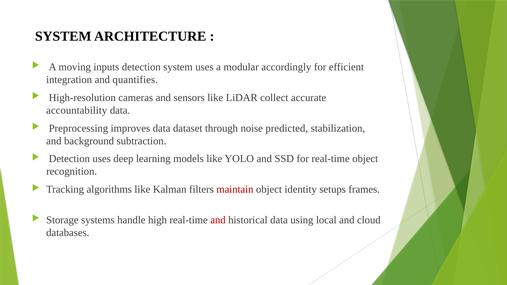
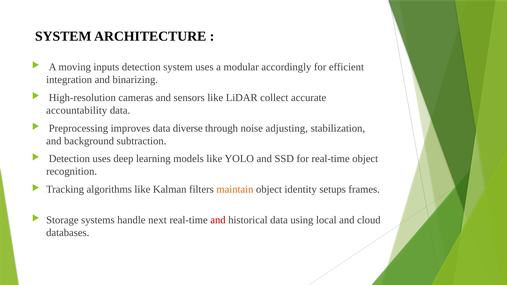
quantifies: quantifies -> binarizing (135, 80)
dataset: dataset -> diverse (188, 128)
predicted: predicted -> adjusting (287, 128)
maintain colour: red -> orange (235, 190)
high: high -> next (157, 220)
